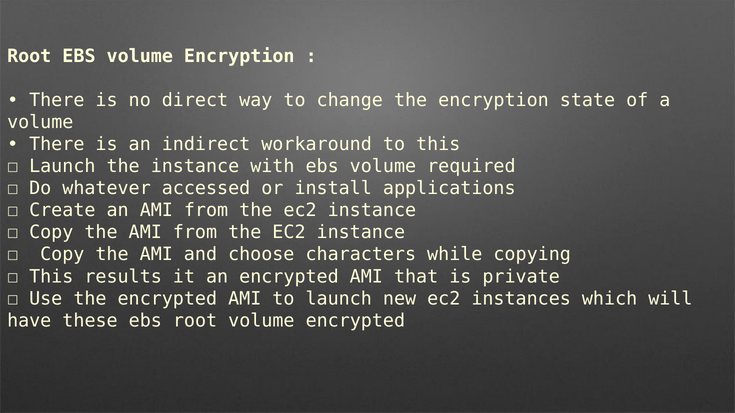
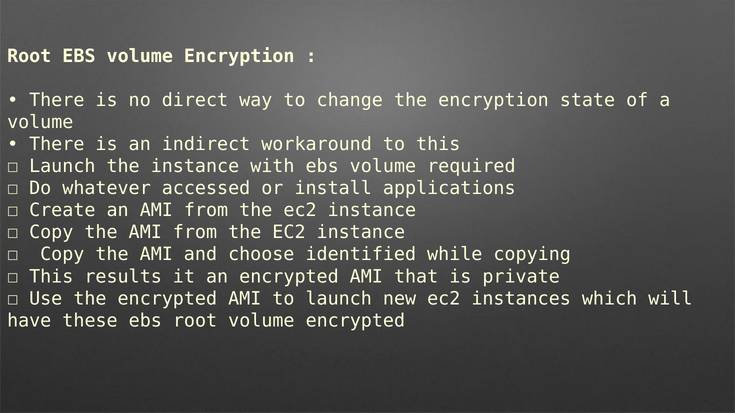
characters: characters -> identified (361, 255)
